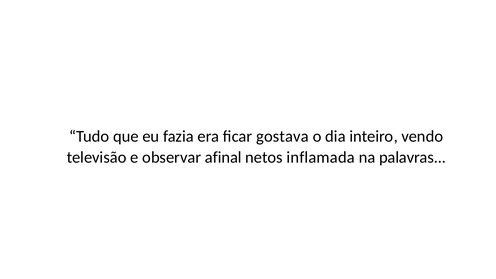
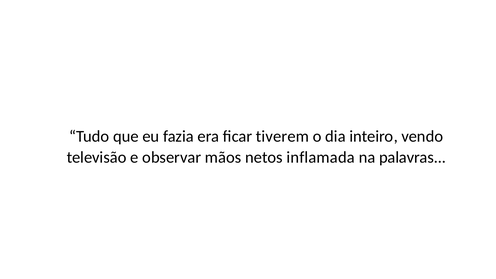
gostava: gostava -> tiverem (282, 136)
afinal: afinal -> mãos (223, 157)
